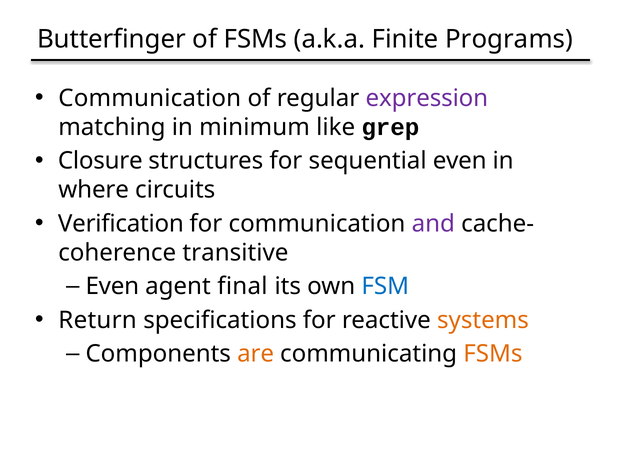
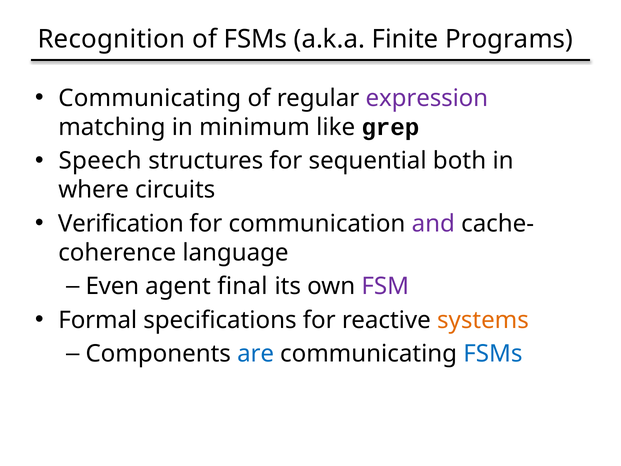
Butterfinger: Butterfinger -> Recognition (111, 39)
Communication: Communication -> Communicating (150, 98)
Closure: Closure -> Speech (100, 161)
sequential even: even -> both (460, 161)
transitive: transitive -> language (235, 252)
FSM colour: blue -> purple (385, 286)
Return: Return -> Formal (98, 320)
are colour: orange -> blue (256, 354)
FSMs colour: orange -> blue (493, 354)
